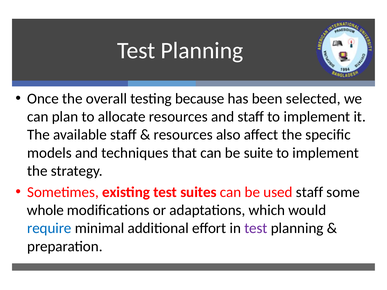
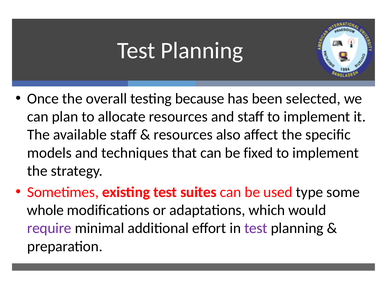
suite: suite -> fixed (258, 153)
used staff: staff -> type (310, 192)
require colour: blue -> purple (49, 228)
